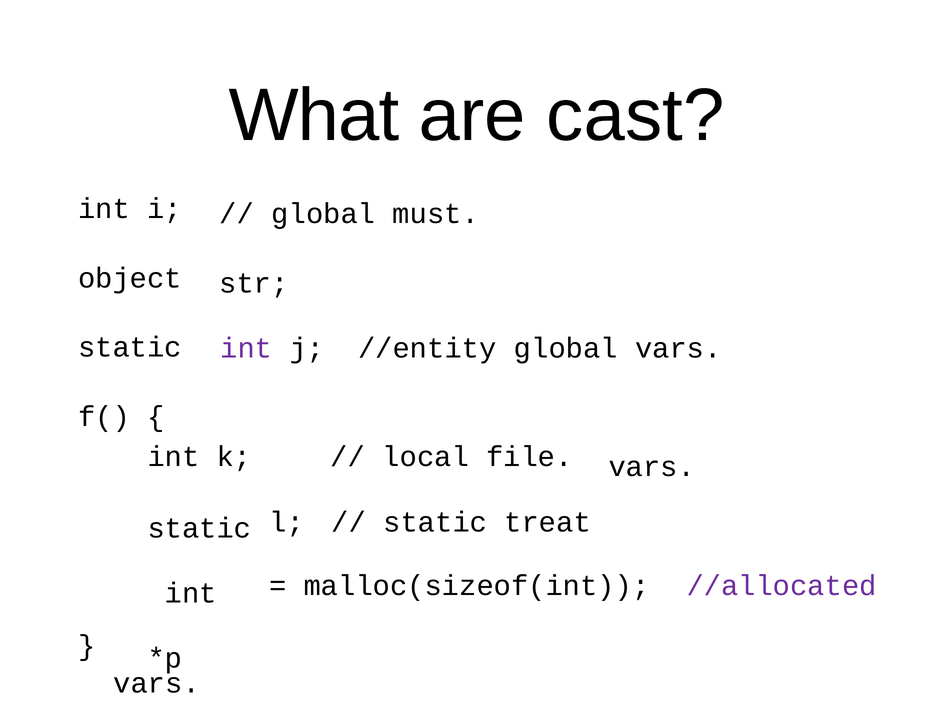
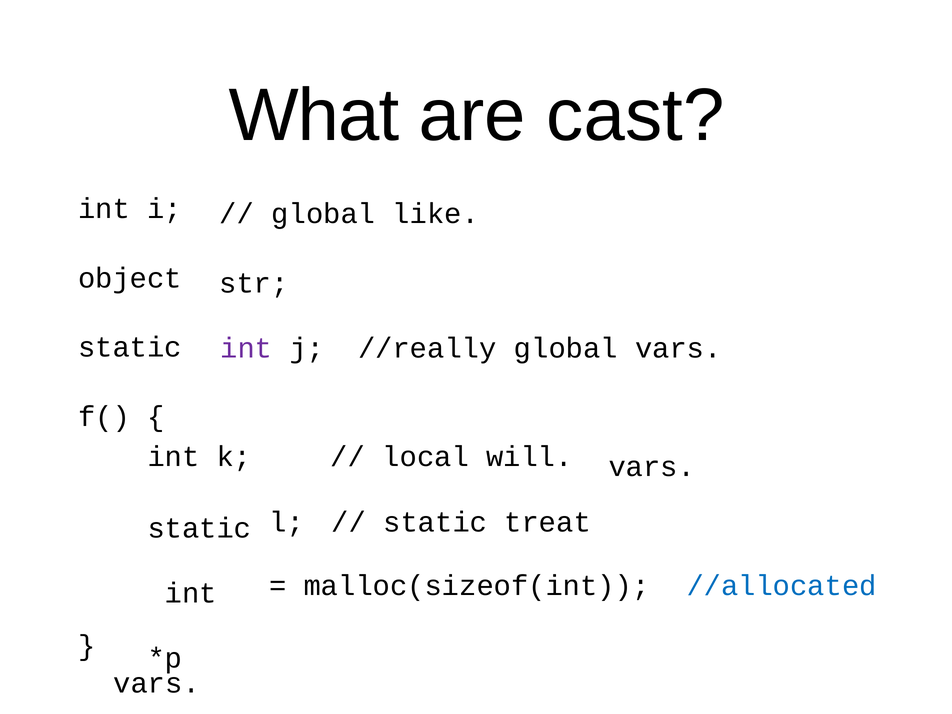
must: must -> like (436, 214)
//entity: //entity -> //really (427, 348)
file: file -> will (529, 457)
//allocated colour: purple -> blue (782, 586)
